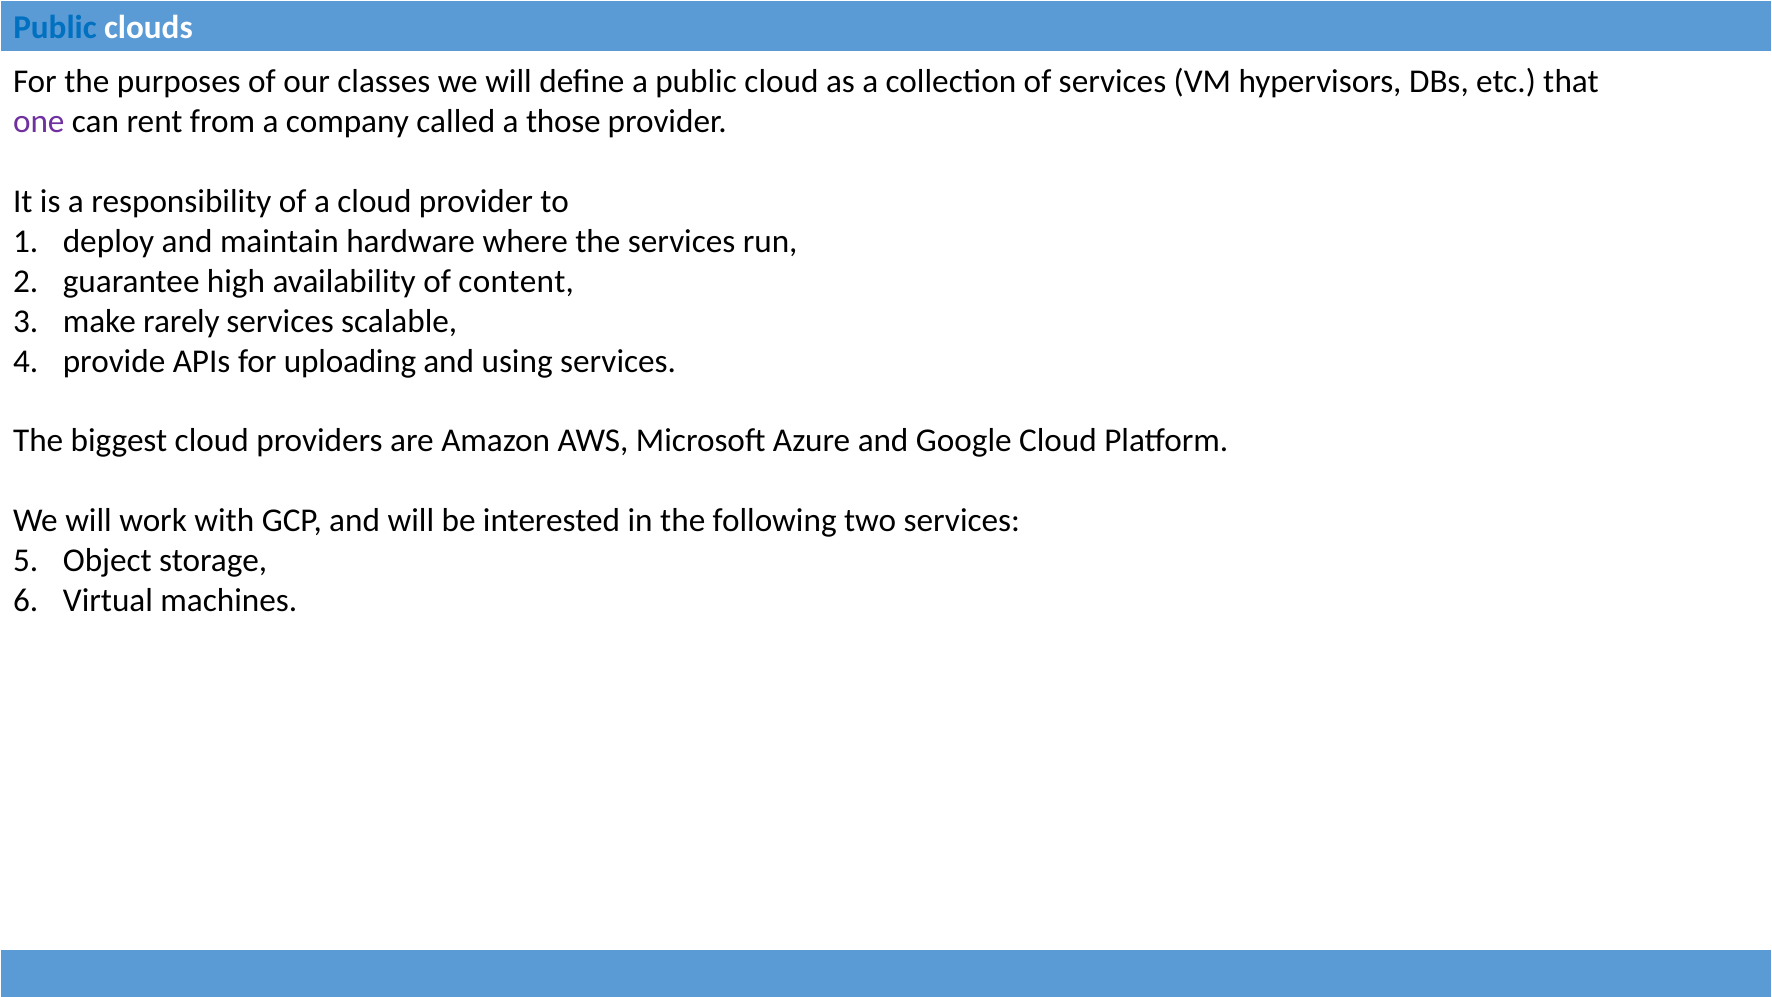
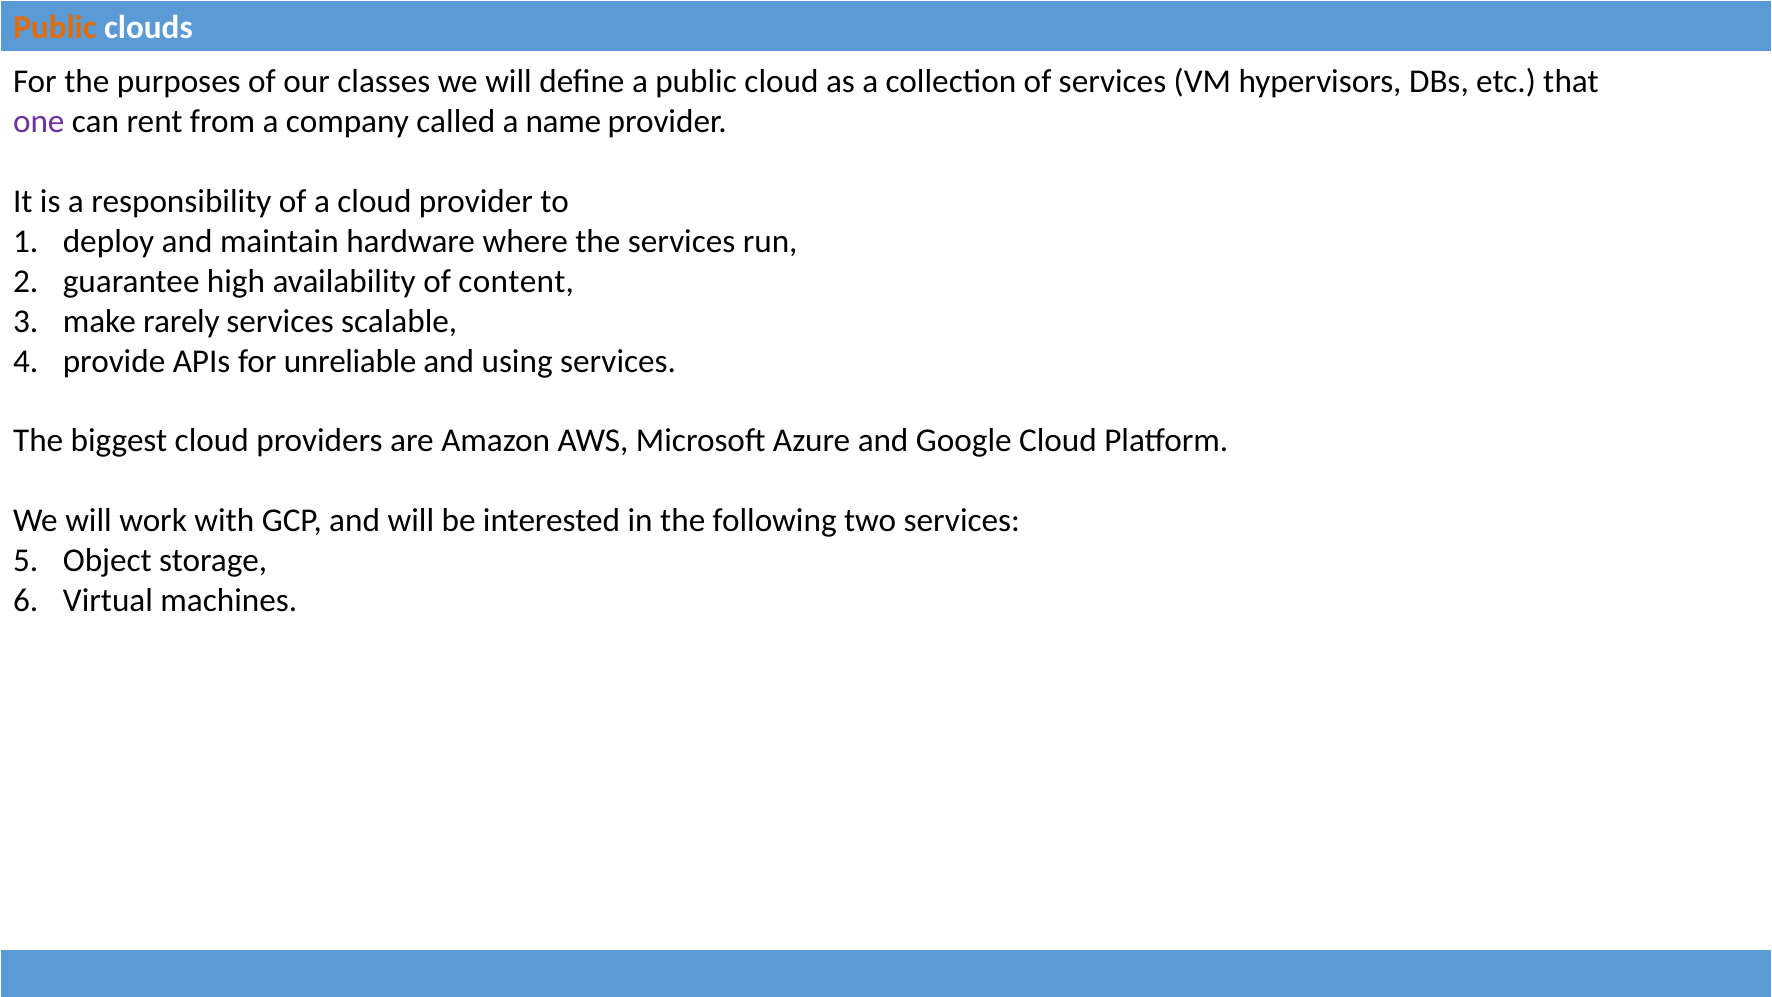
Public colour: blue -> orange (55, 27)
those: those -> name (563, 122)
uploading: uploading -> unreliable (350, 361)
